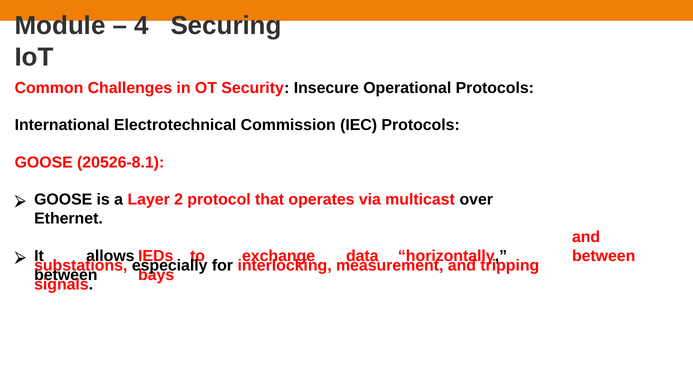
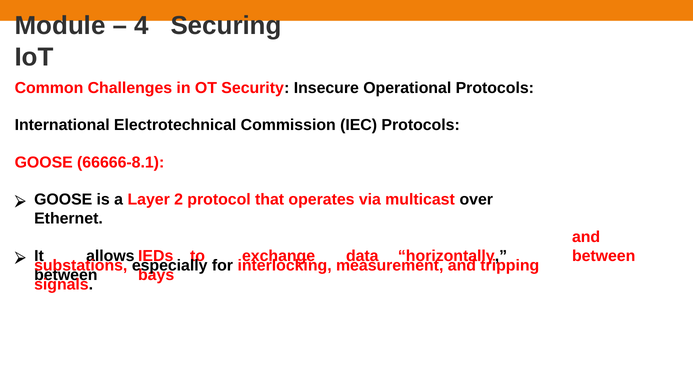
20526-8.1: 20526-8.1 -> 66666-8.1 (121, 162)
